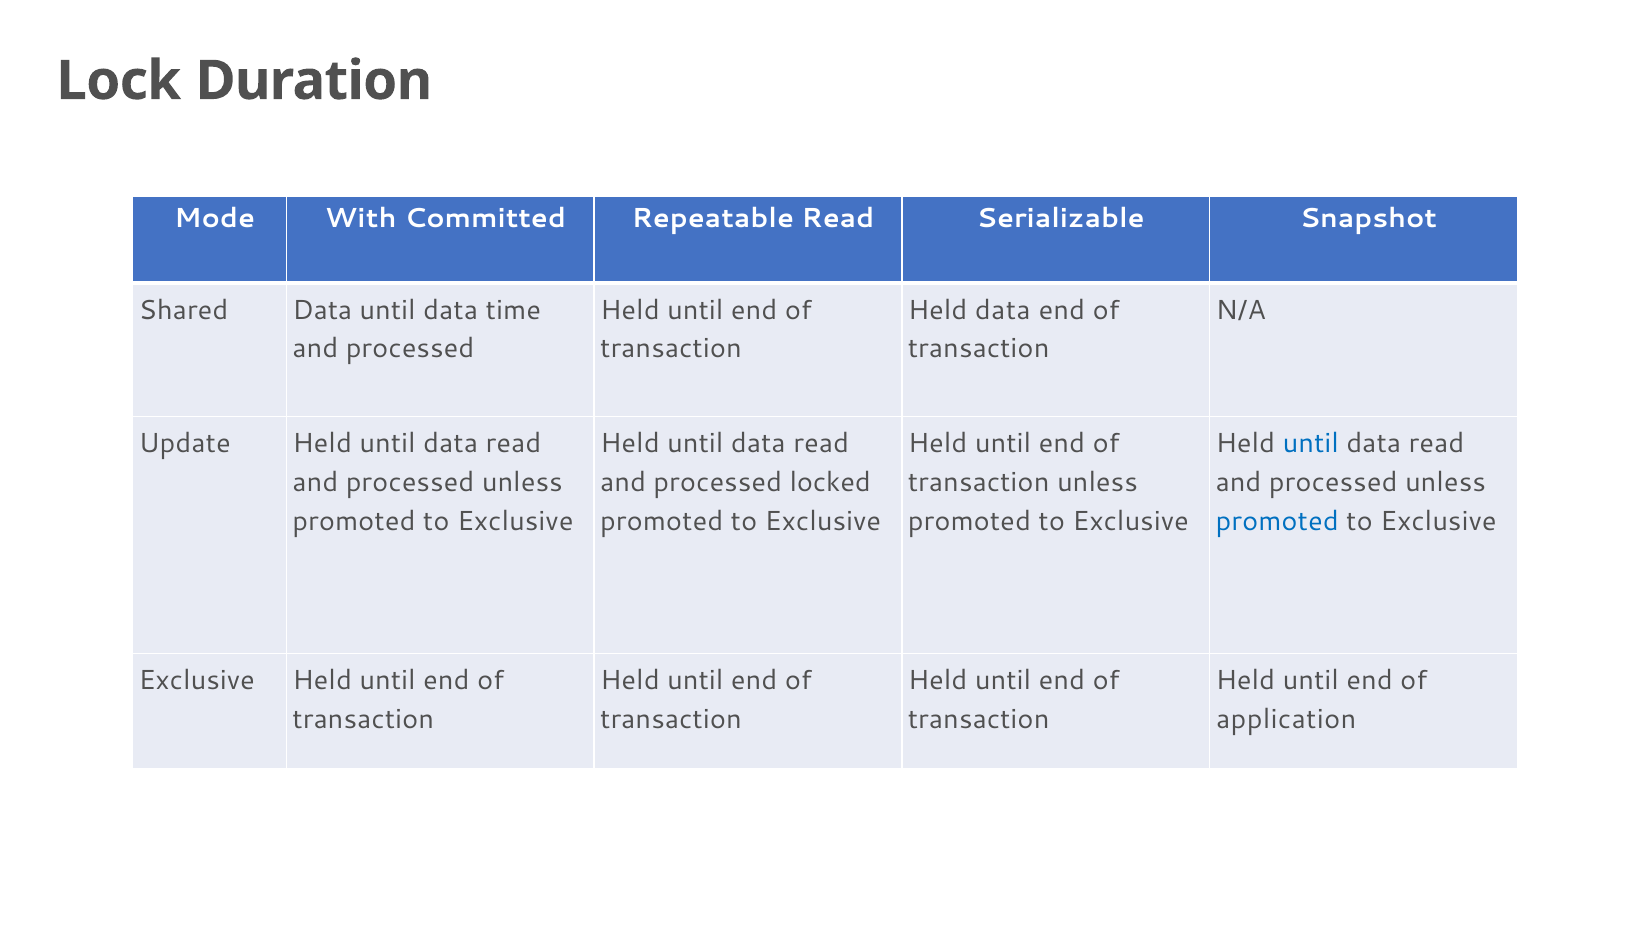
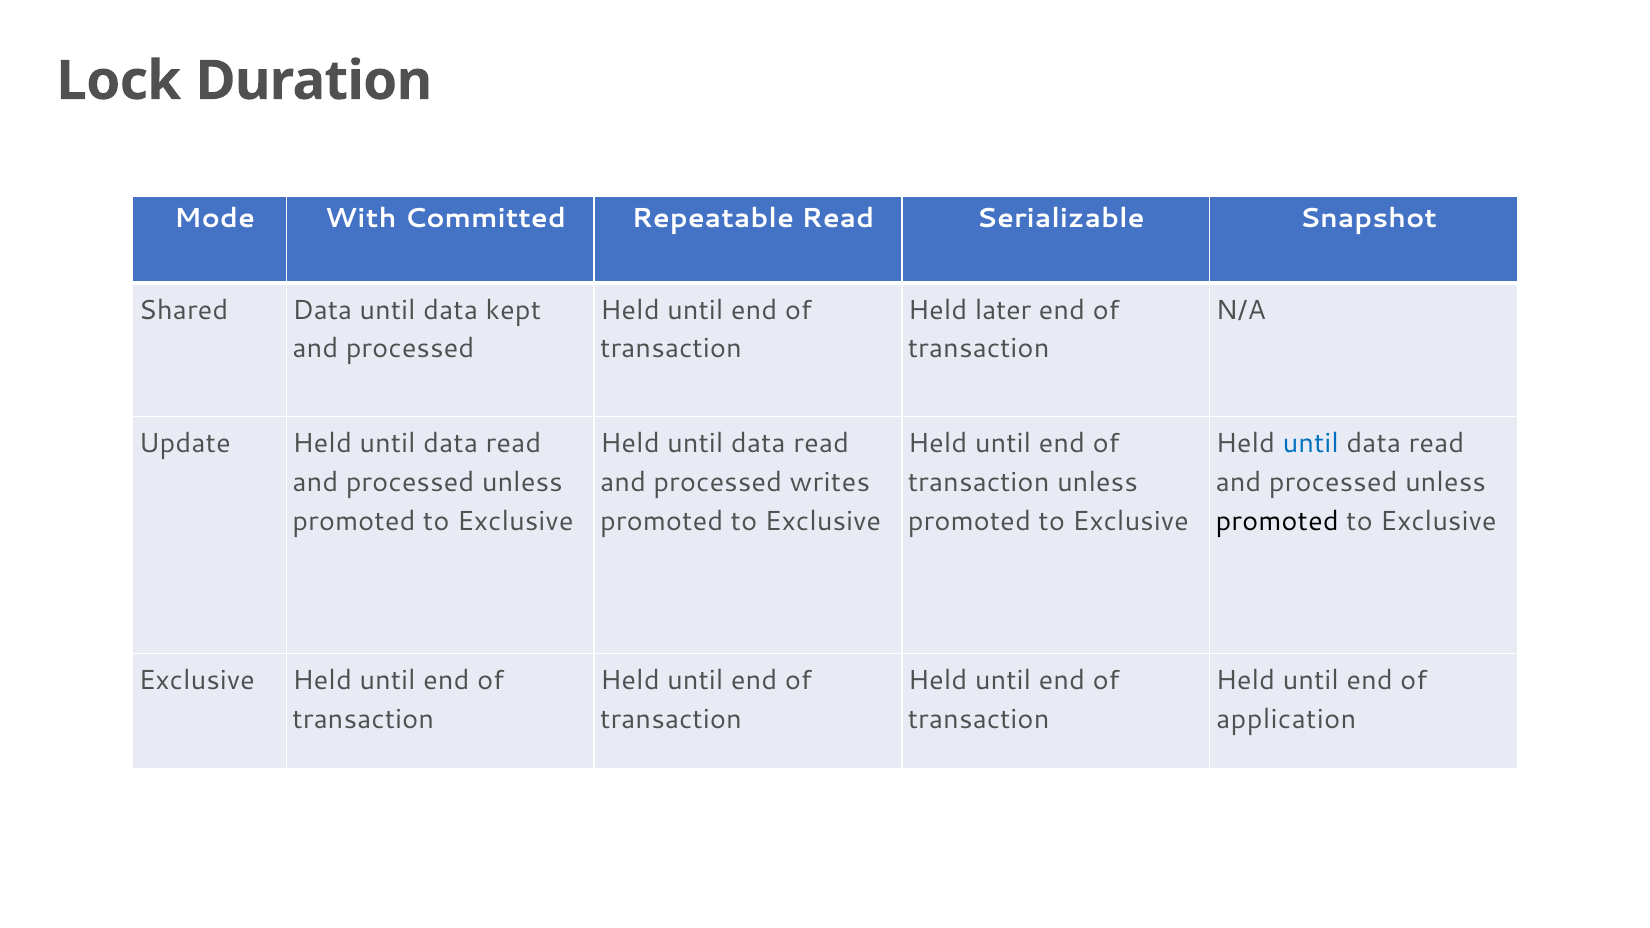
time: time -> kept (513, 310)
Held data: data -> later (1003, 310)
locked: locked -> writes (830, 482)
promoted colour: blue -> black (1277, 521)
